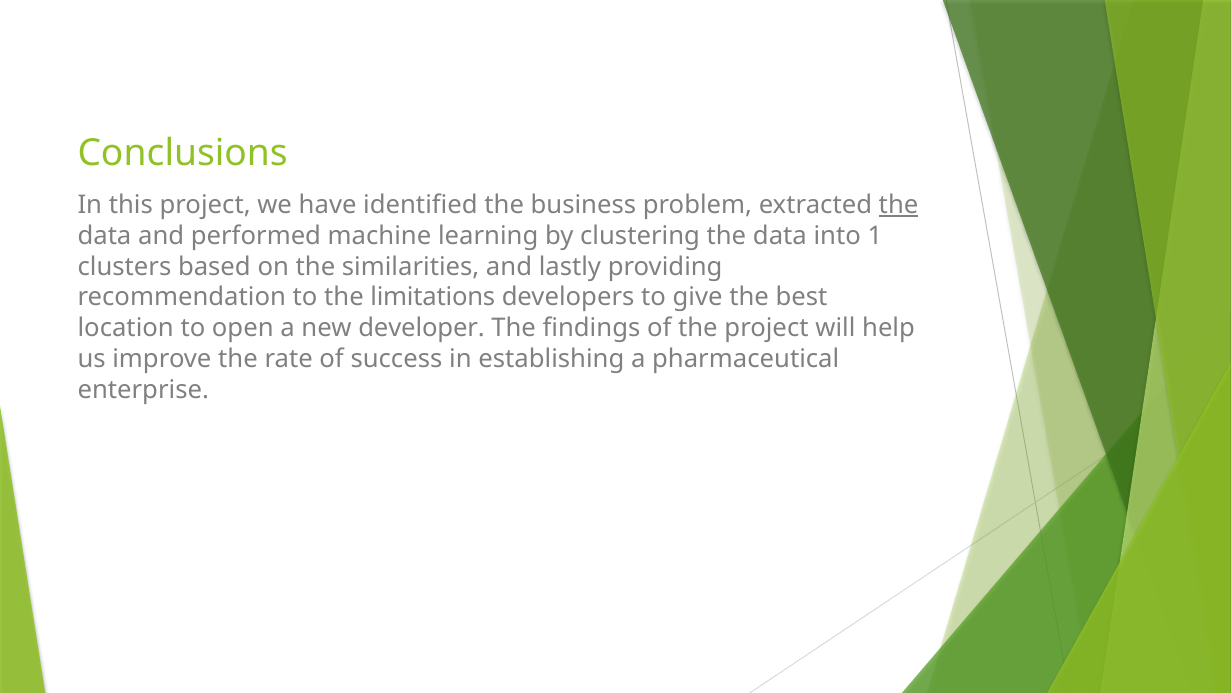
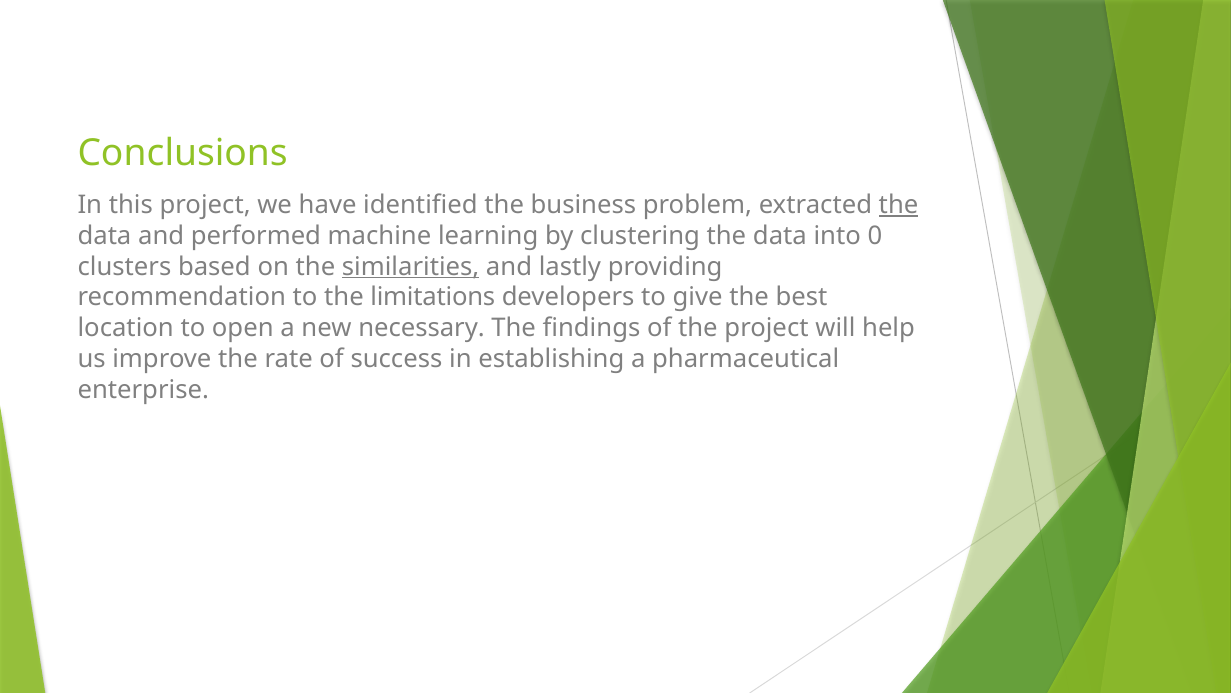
1: 1 -> 0 (875, 236)
similarities underline: none -> present (411, 266)
developer: developer -> necessary (421, 328)
